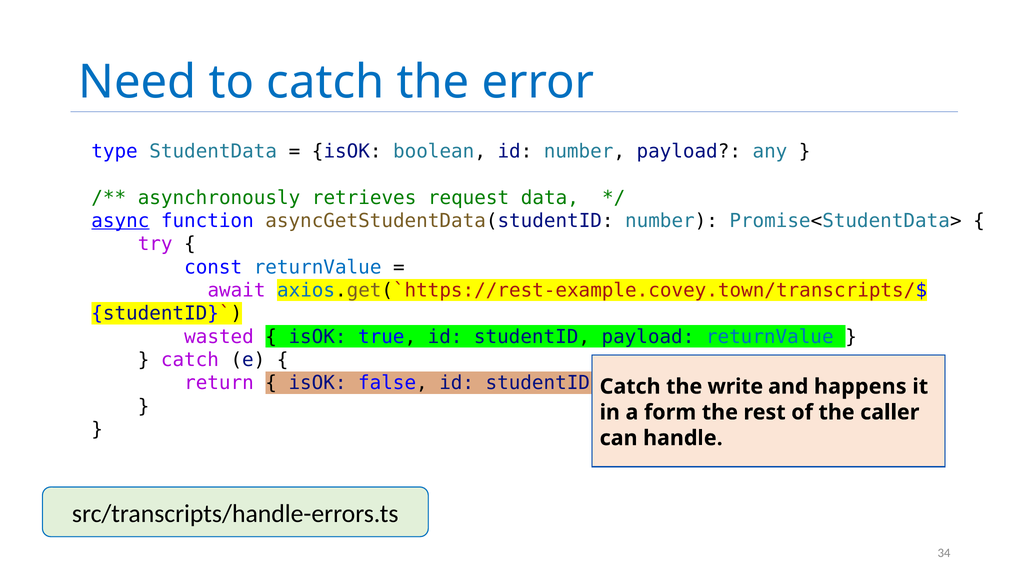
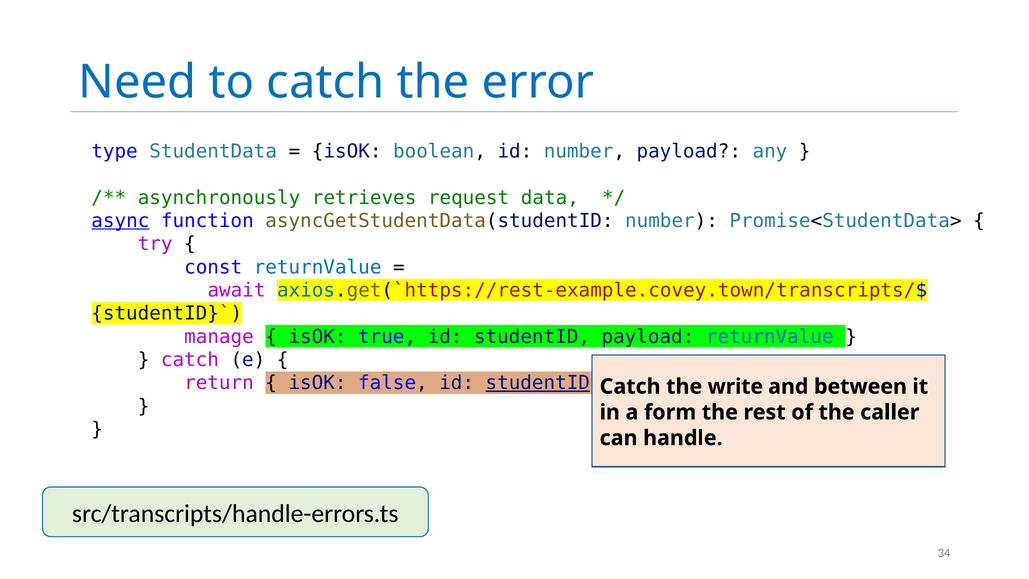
wasted: wasted -> manage (219, 337)
studentID underline: none -> present (538, 383)
happens: happens -> between (860, 386)
